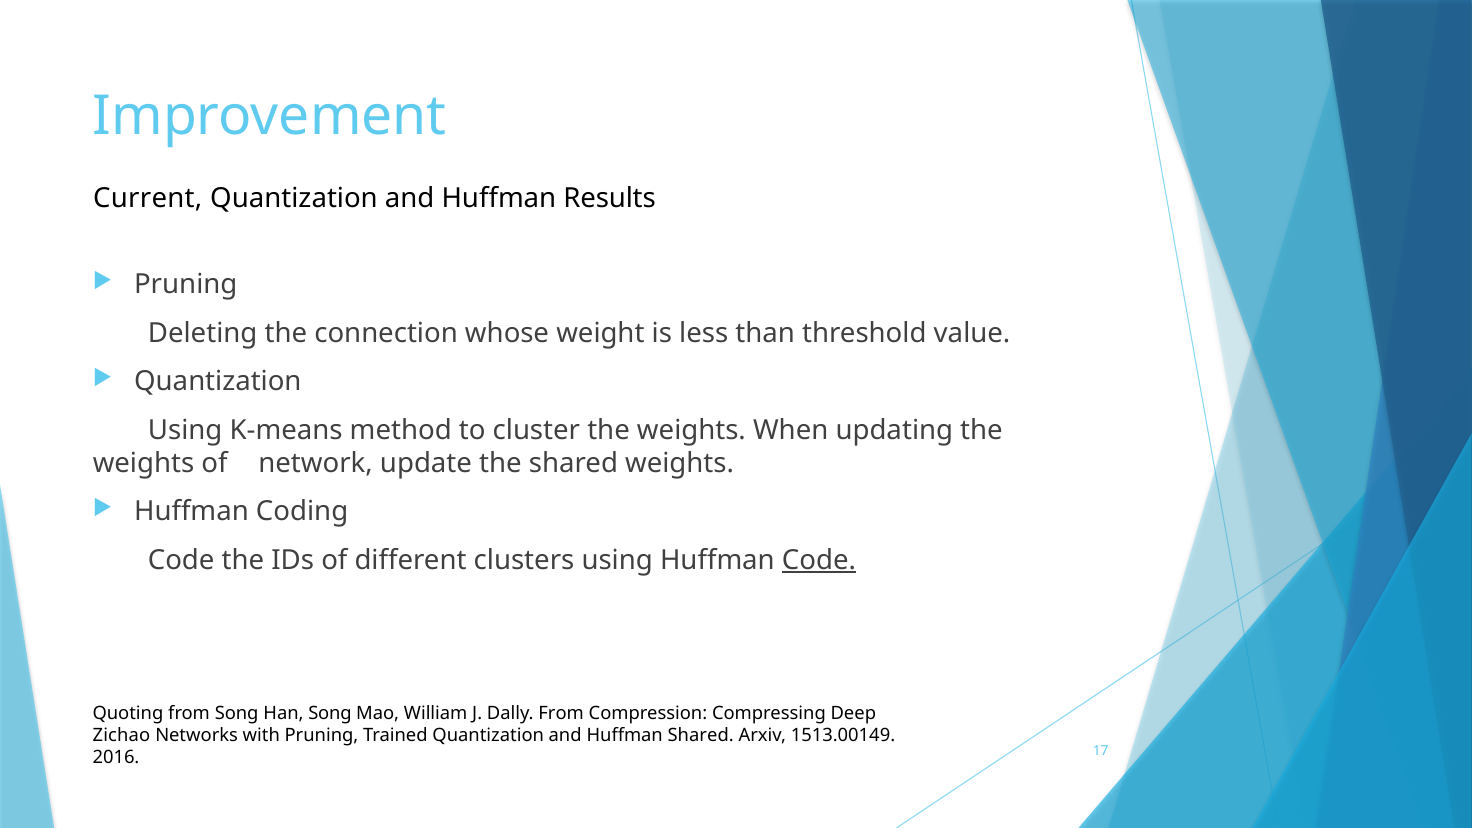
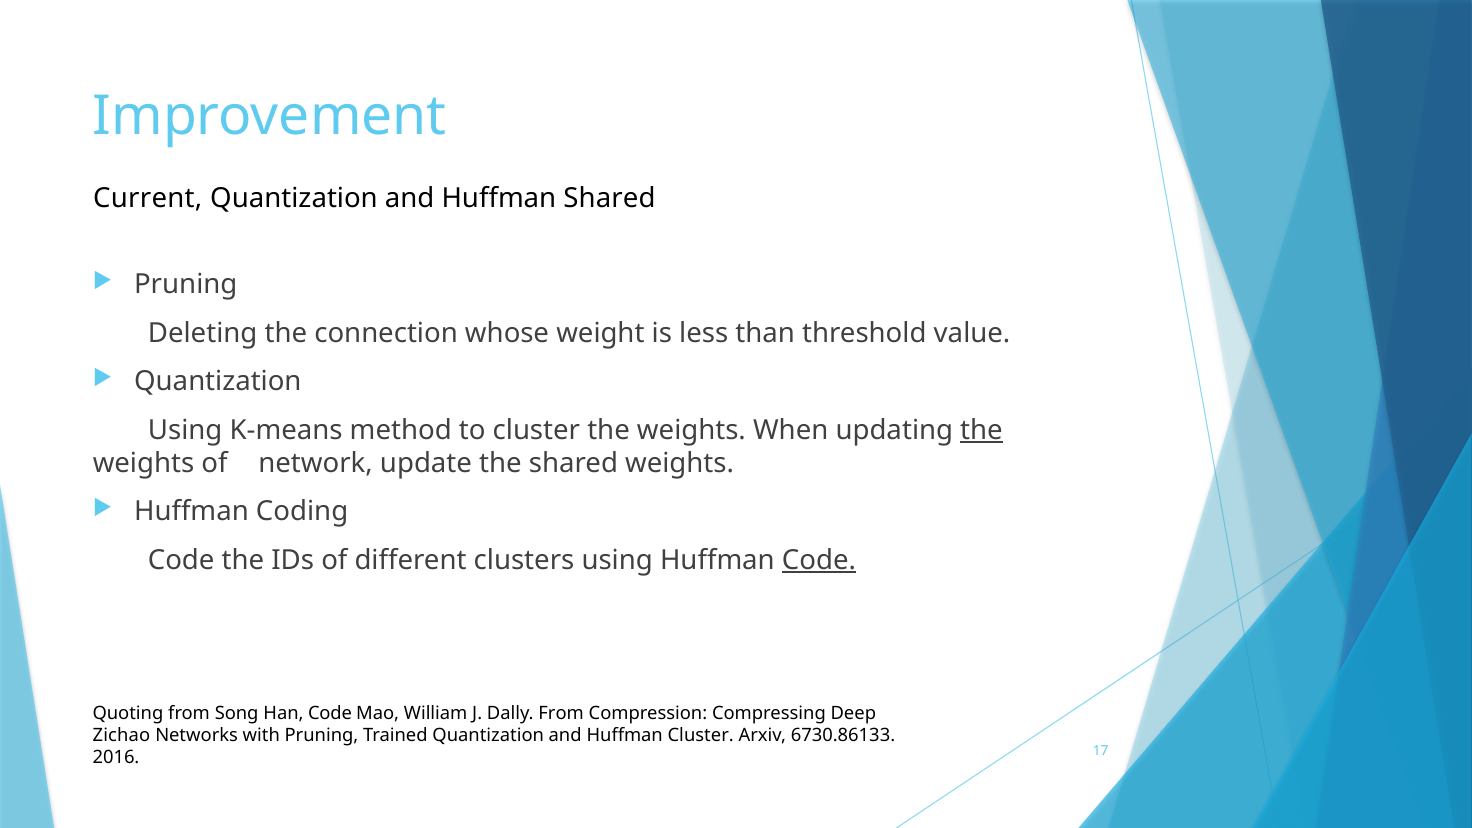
Huffman Results: Results -> Shared (609, 198)
the underline: none -> present (982, 430)
Han Song: Song -> Code (330, 713)
Huffman Shared: Shared -> Cluster (701, 735)
1513.00149: 1513.00149 -> 6730.86133 (843, 735)
